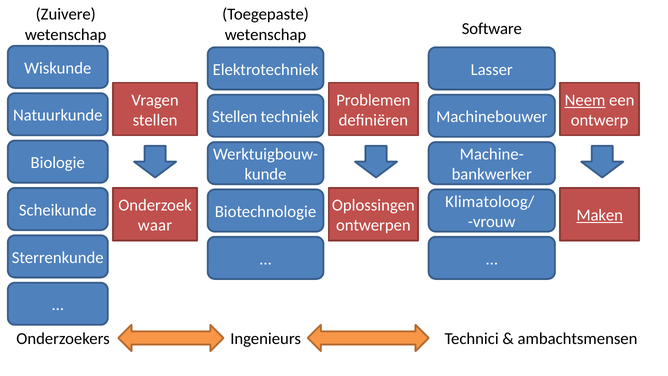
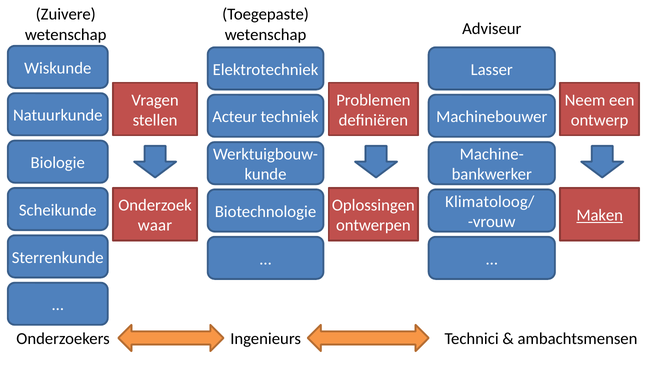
Software: Software -> Adviseur (492, 29)
Neem underline: present -> none (585, 100)
Stellen: Stellen -> Acteur (235, 117)
